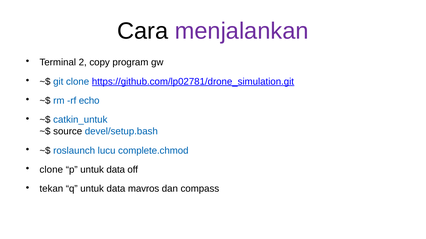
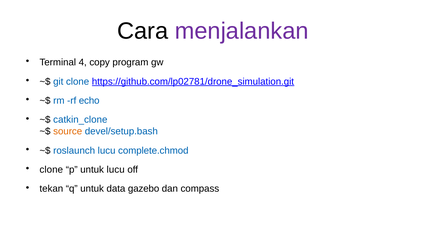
2: 2 -> 4 (83, 63)
catkin_untuk: catkin_untuk -> catkin_clone (80, 120)
source colour: black -> orange (68, 132)
p untuk data: data -> lucu (116, 170)
mavros: mavros -> gazebo (144, 189)
